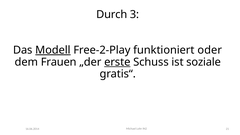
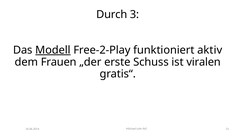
oder: oder -> aktiv (210, 50)
erste underline: present -> none (117, 62)
soziale: soziale -> viralen (204, 62)
